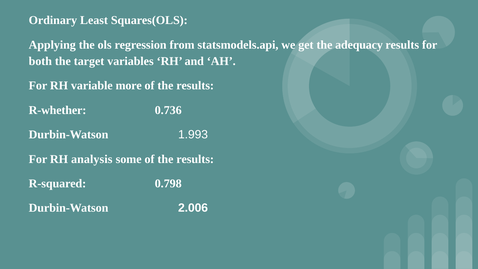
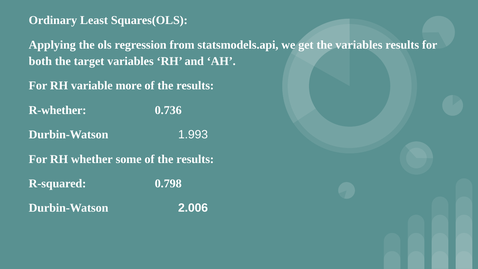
the adequacy: adequacy -> variables (359, 45)
analysis: analysis -> whether (92, 159)
